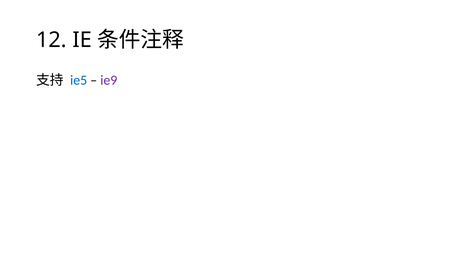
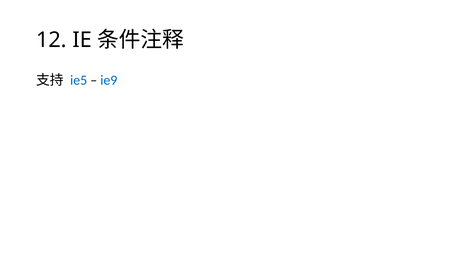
ie9 colour: purple -> blue (109, 80)
